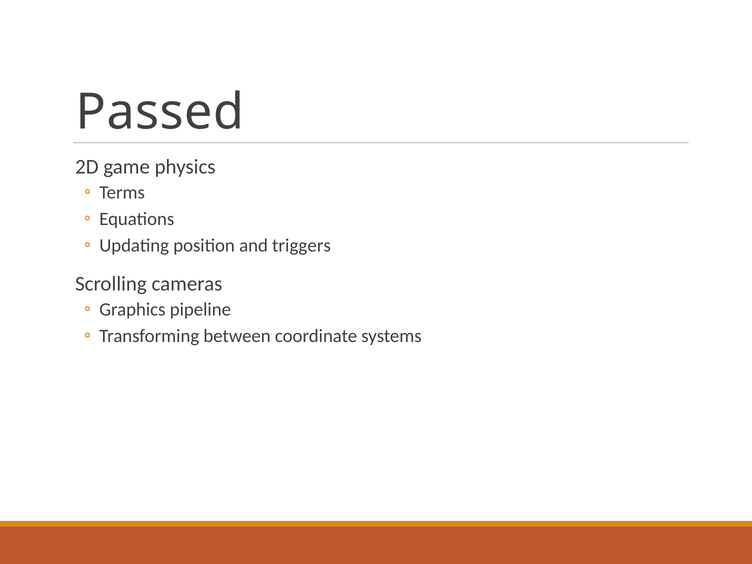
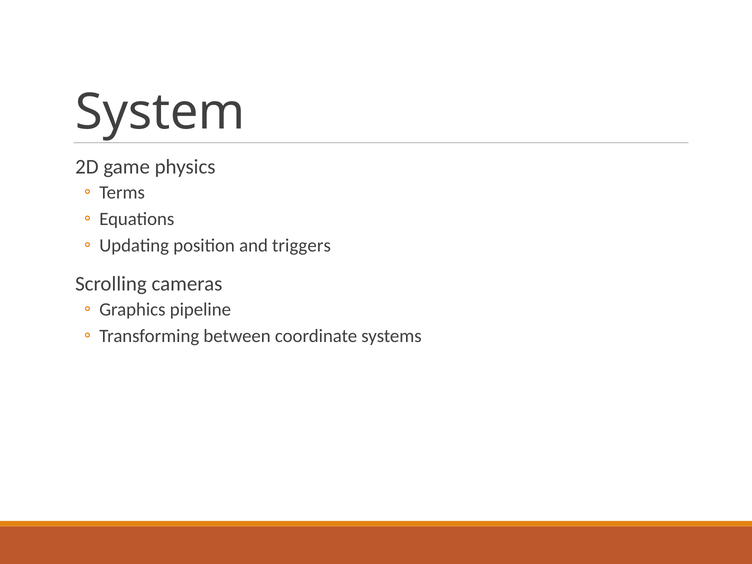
Passed: Passed -> System (160, 112)
